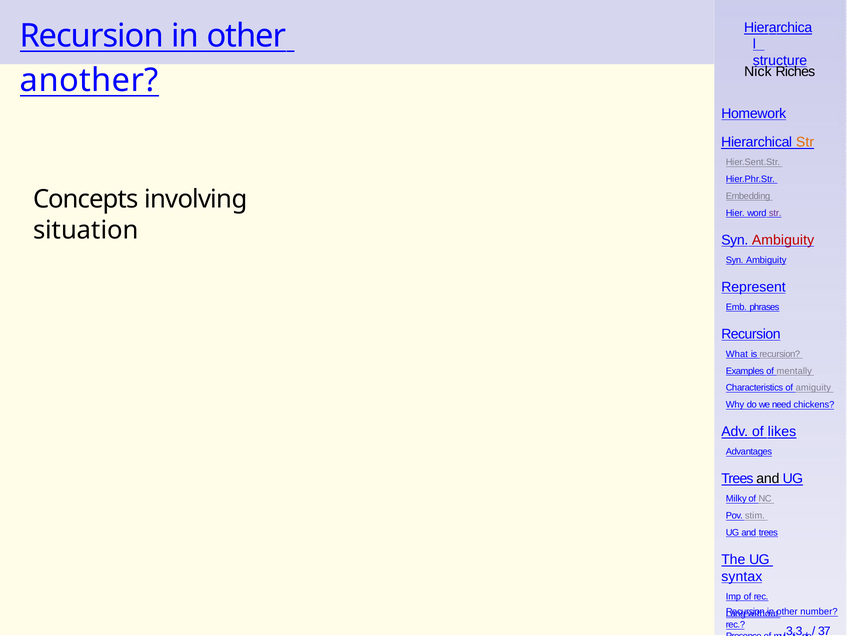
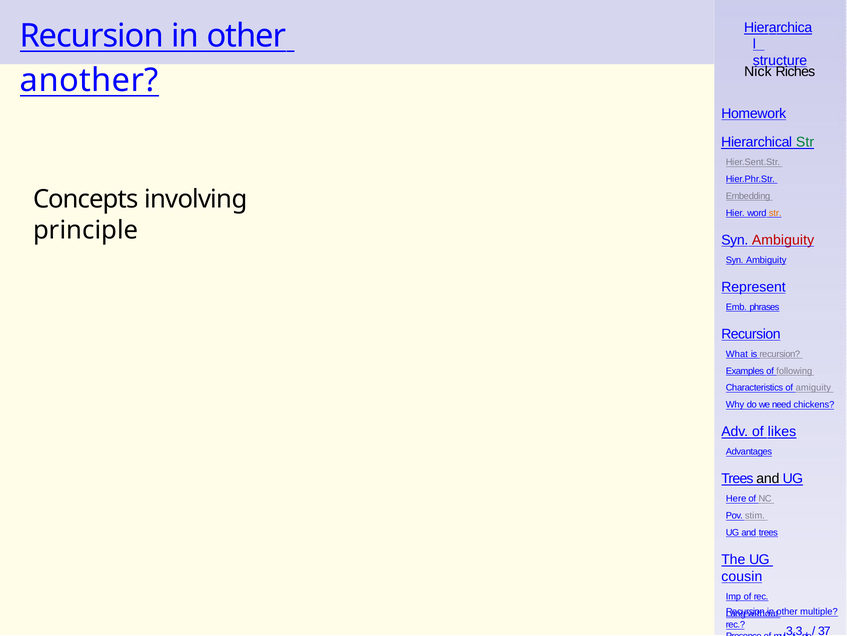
Str colour: orange -> green (805, 142)
str colour: purple -> orange (775, 213)
situation: situation -> principle (86, 230)
mentally: mentally -> following (794, 371)
Milky: Milky -> Here (736, 499)
syntax: syntax -> cousin (742, 576)
number: number -> multiple (819, 612)
